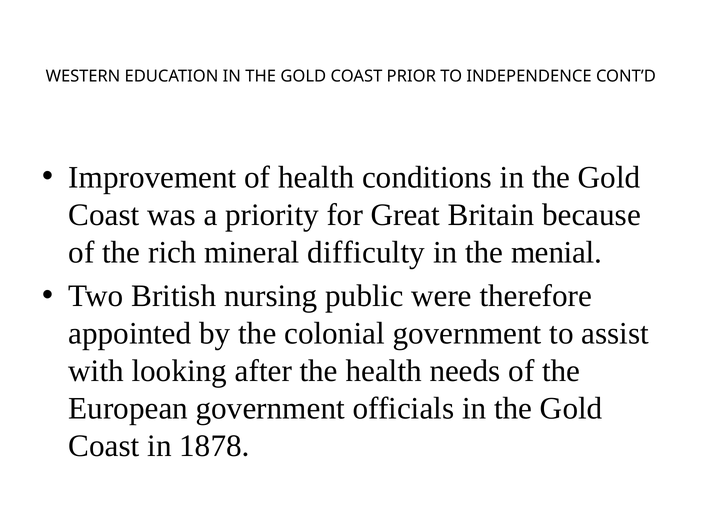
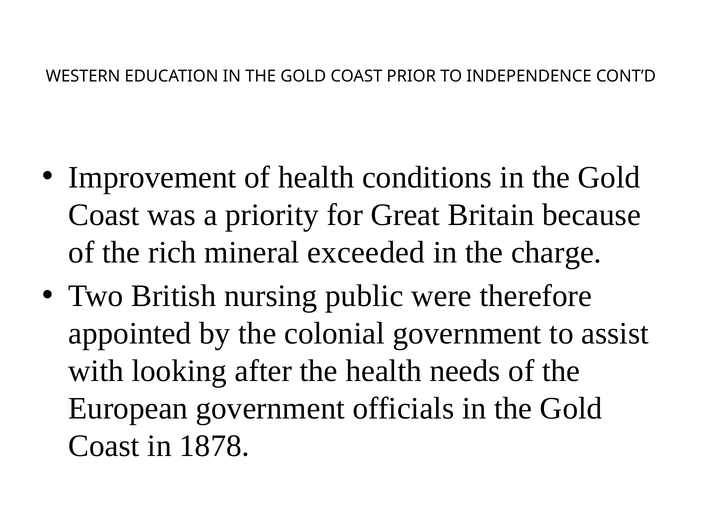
difficulty: difficulty -> exceeded (366, 252)
menial: menial -> charge (556, 252)
